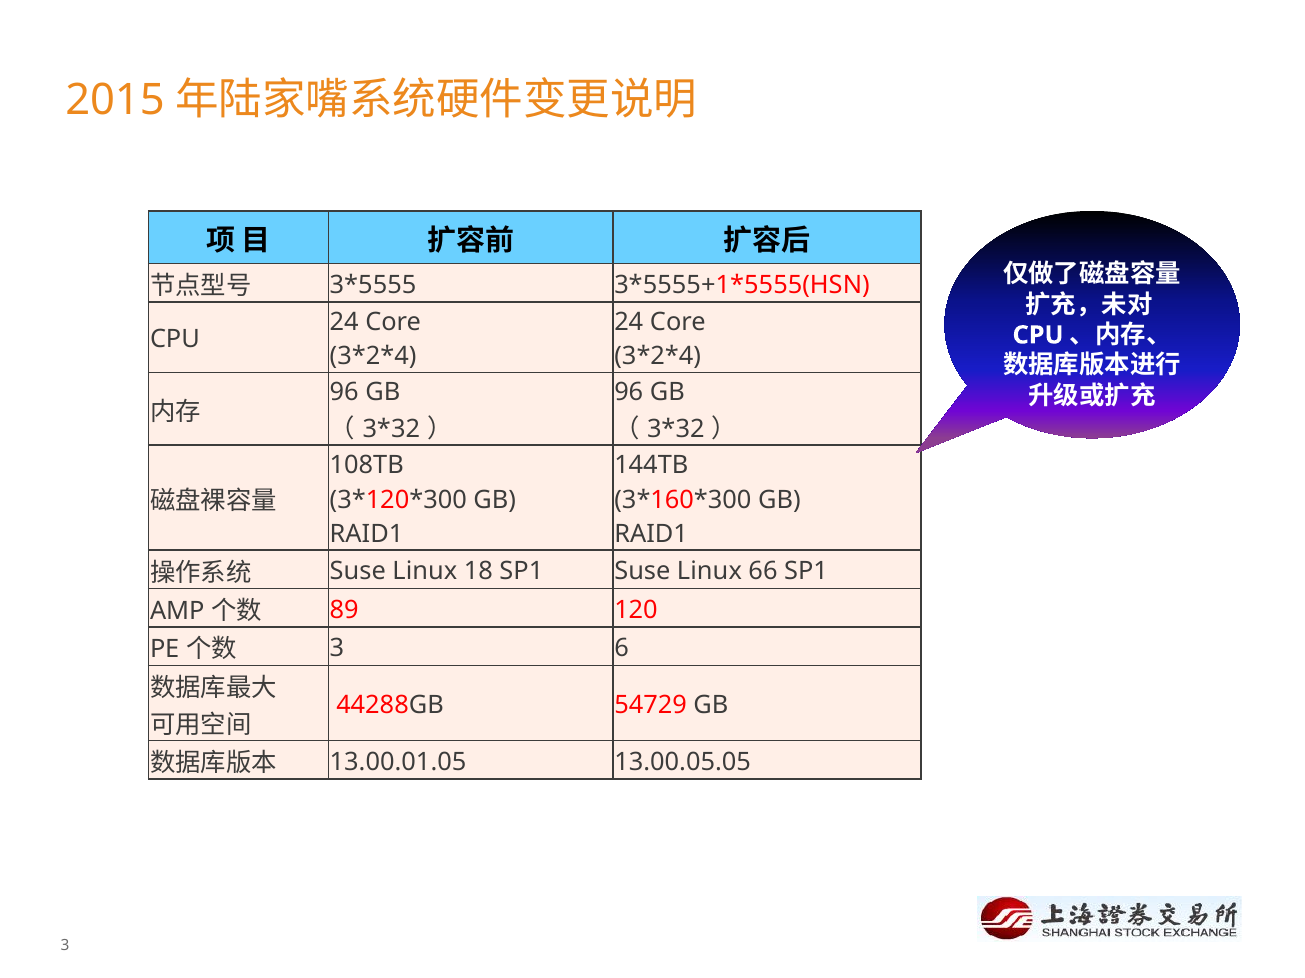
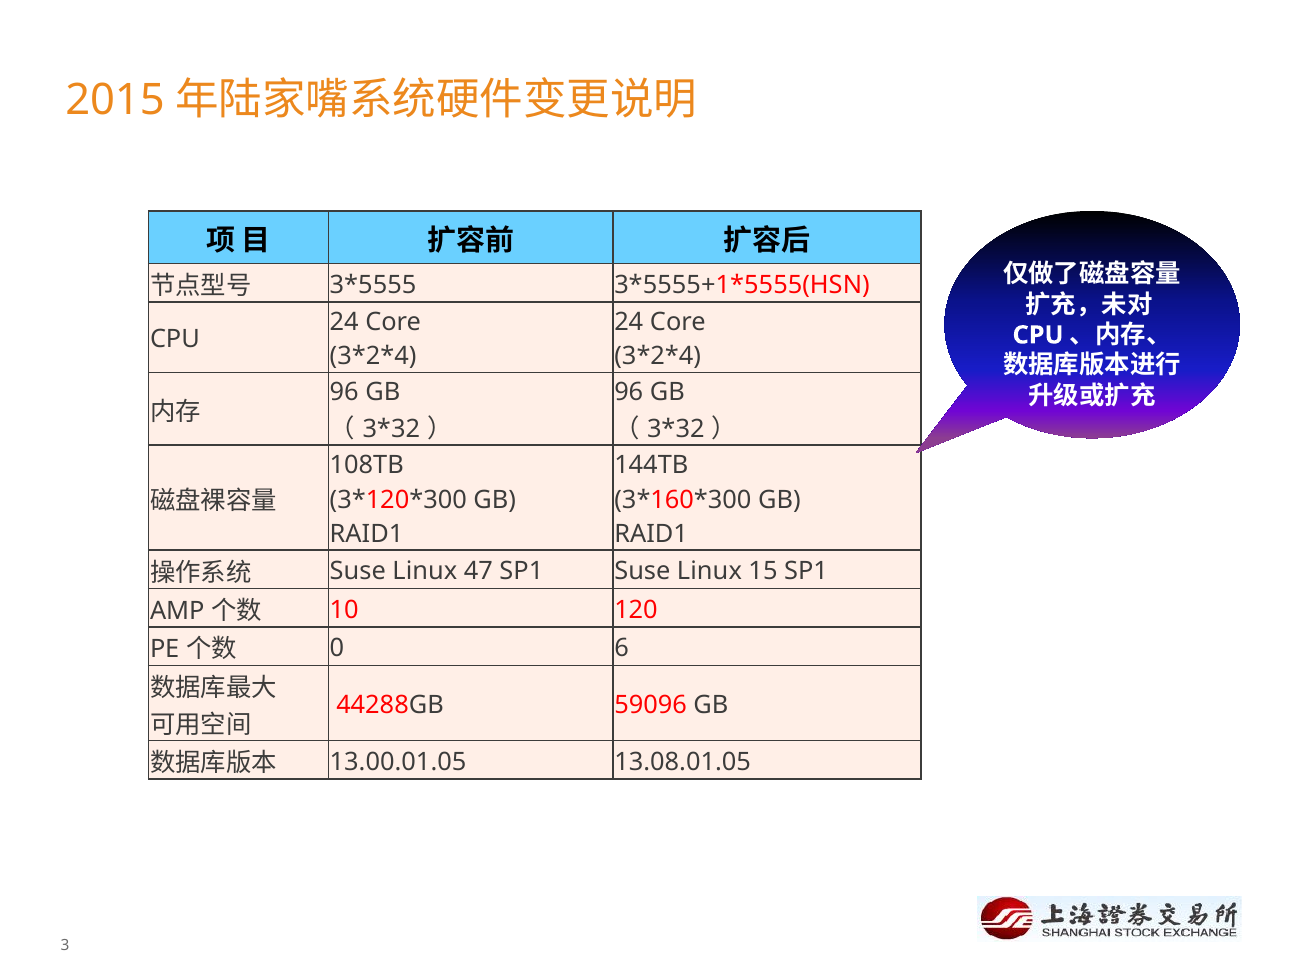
18: 18 -> 47 (478, 572)
66: 66 -> 15 (763, 572)
89: 89 -> 10 (344, 610)
3: 3 -> 0 (337, 649)
54729: 54729 -> 59096 (651, 706)
13.00.05.05: 13.00.05.05 -> 13.08.01.05 (683, 763)
